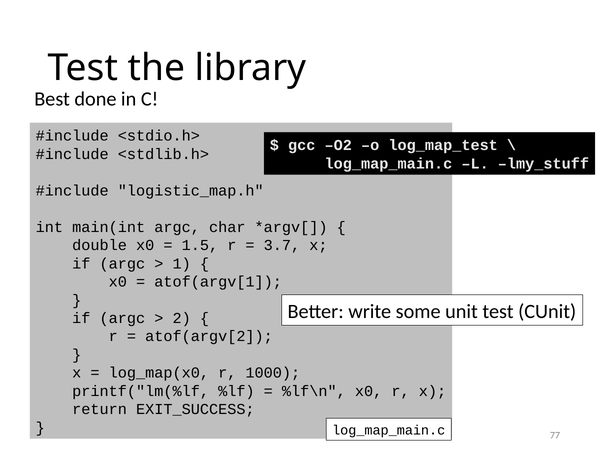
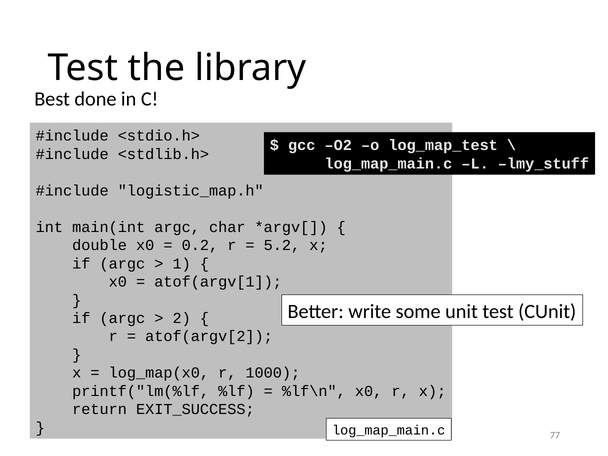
1.5: 1.5 -> 0.2 (200, 245)
3.7: 3.7 -> 5.2 (282, 245)
